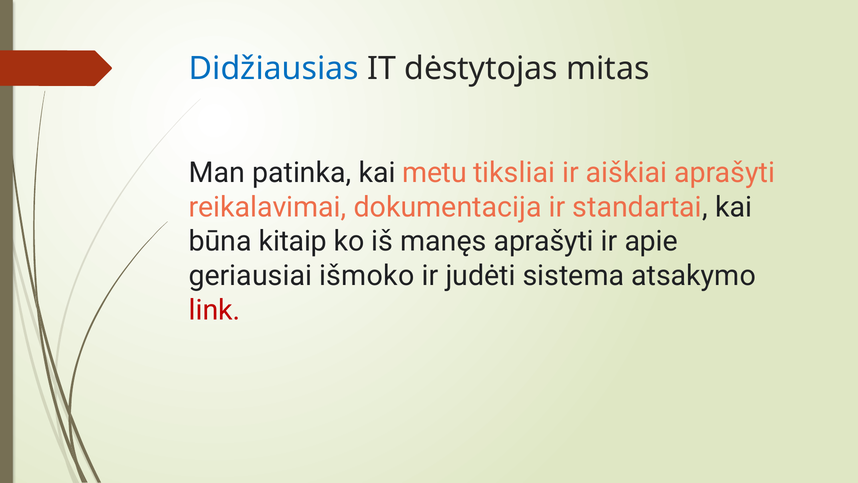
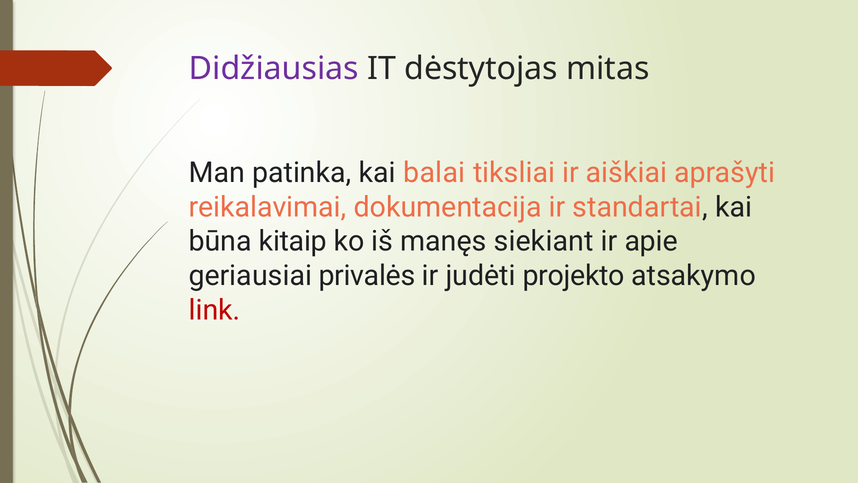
Didžiausias colour: blue -> purple (274, 69)
metu: metu -> balai (434, 173)
manęs aprašyti: aprašyti -> siekiant (544, 241)
išmoko: išmoko -> privalės (367, 276)
sistema: sistema -> projekto (574, 276)
